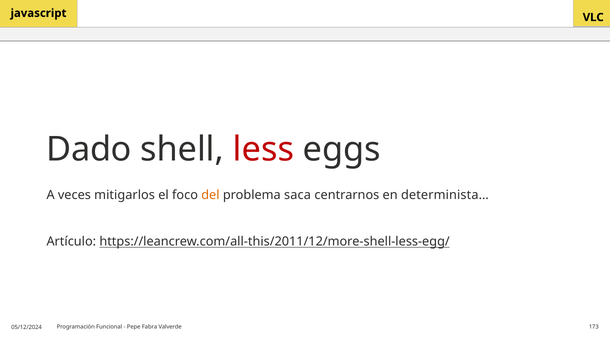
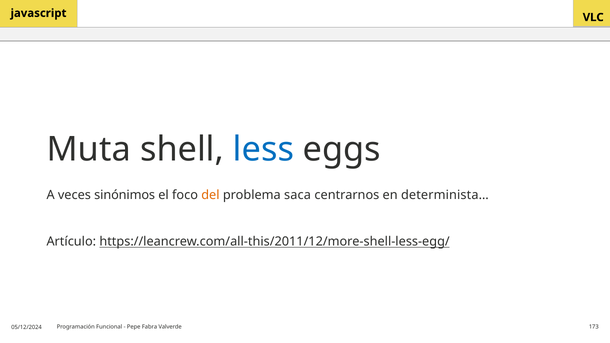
Dado: Dado -> Muta (89, 150)
less colour: red -> blue (263, 150)
mitigarlos: mitigarlos -> sinónimos (125, 195)
